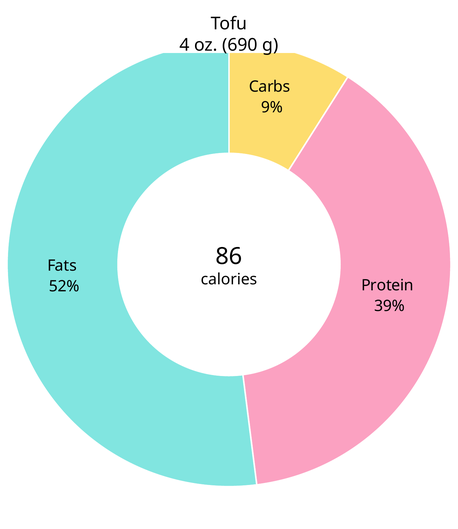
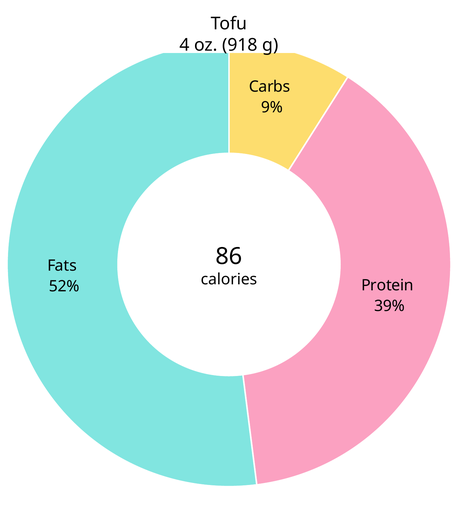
690: 690 -> 918 (240, 45)
